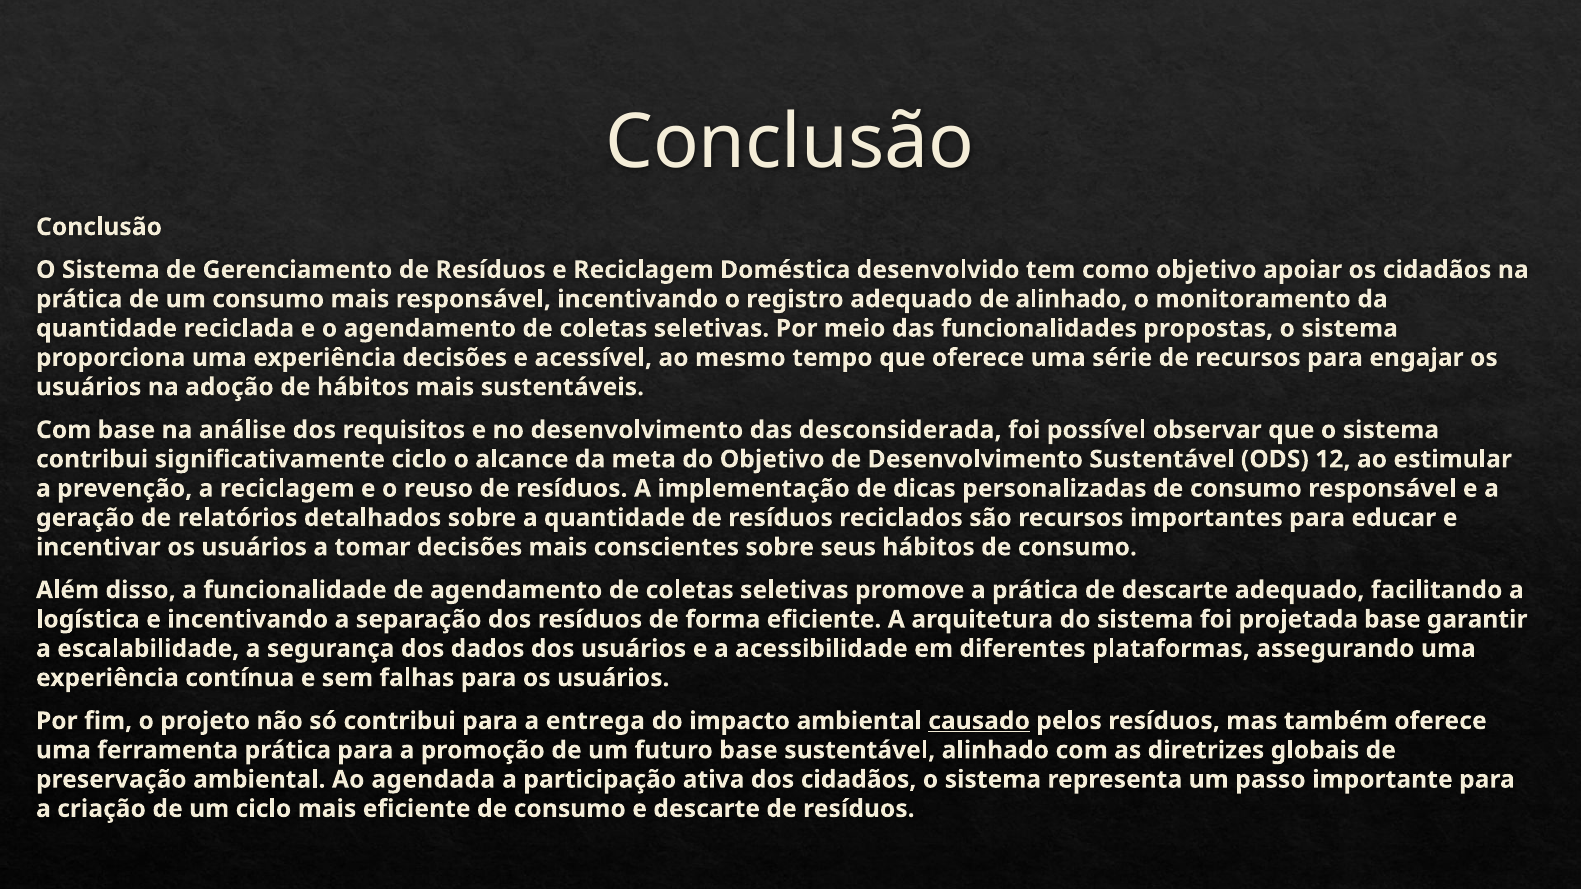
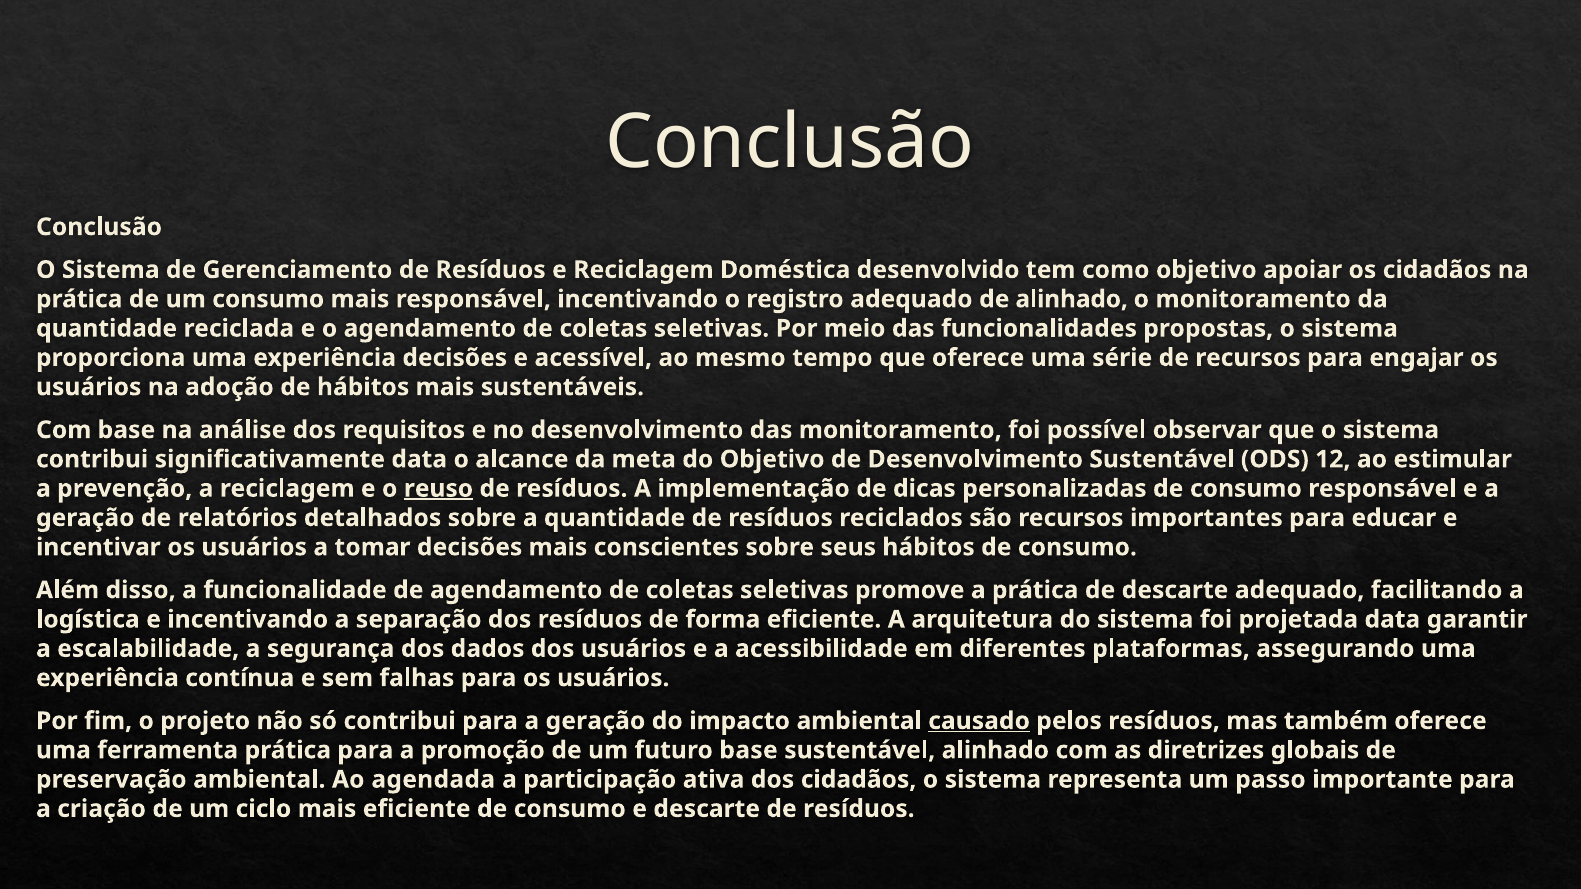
das desconsiderada: desconsiderada -> monitoramento (900, 430)
significativamente ciclo: ciclo -> data (419, 459)
reuso underline: none -> present (438, 489)
projetada base: base -> data (1392, 620)
para a entrega: entrega -> geração (595, 721)
